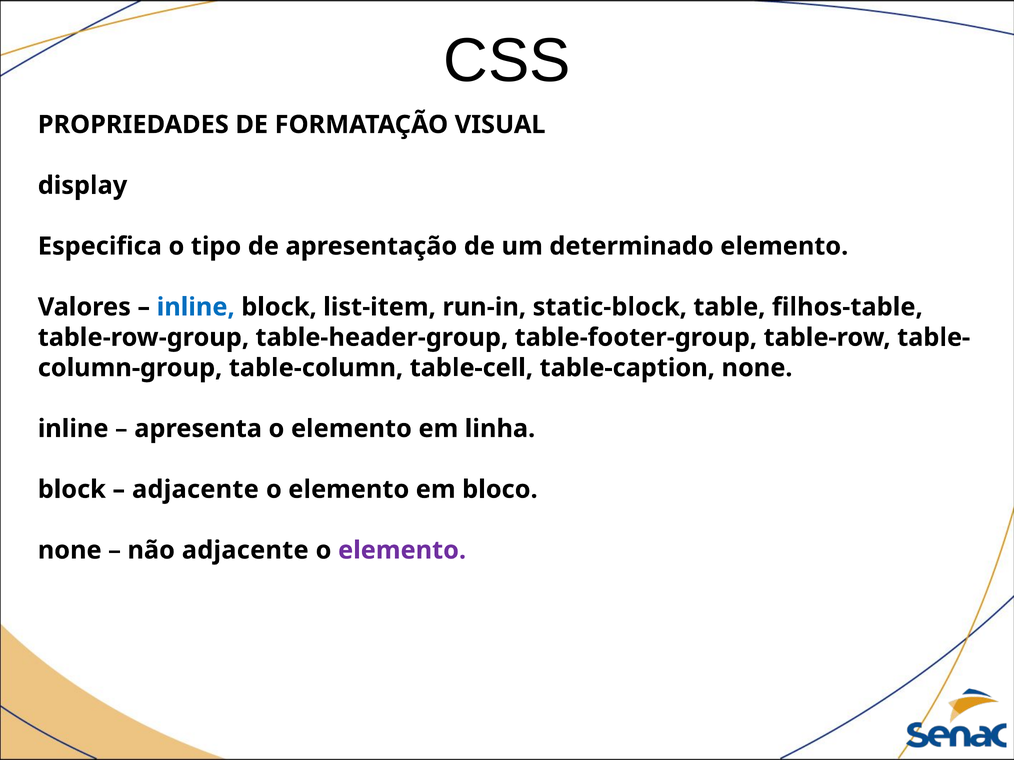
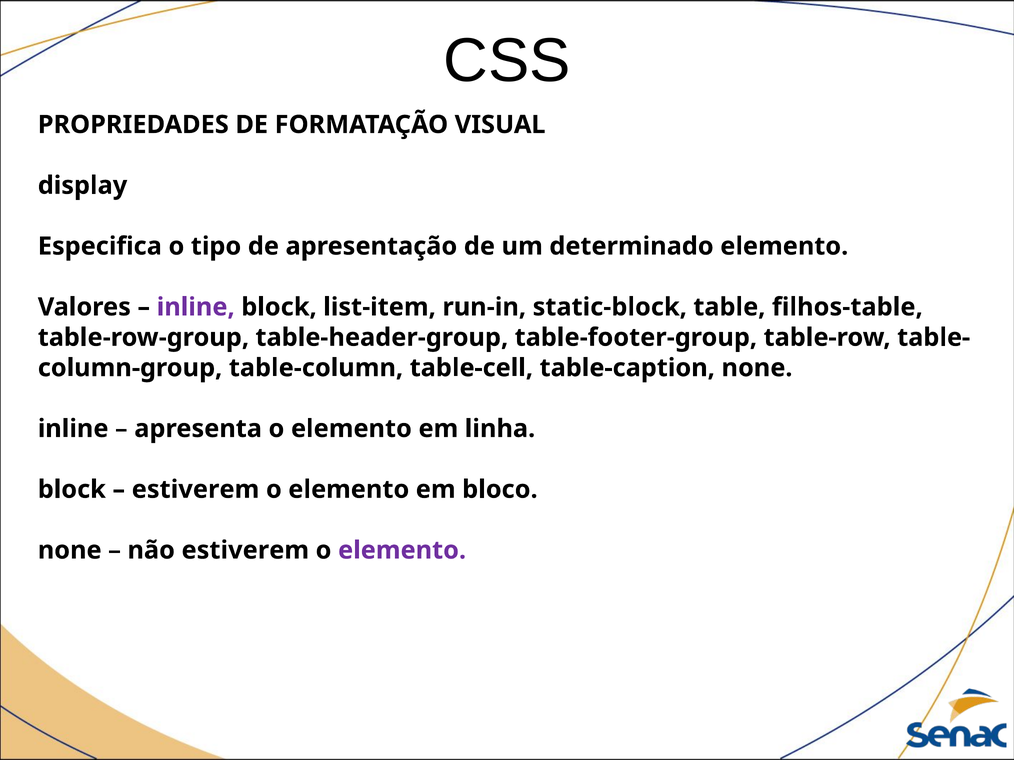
inline colour: blue -> purple (196, 307)
adjacente: adjacente -> estiverem (196, 490)
não adjacente: adjacente -> estiverem (245, 551)
